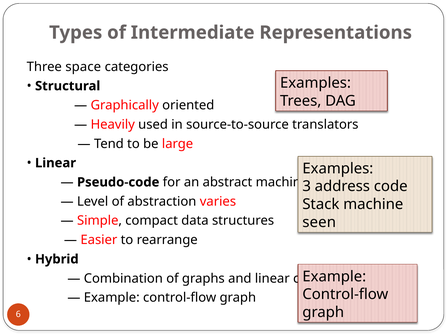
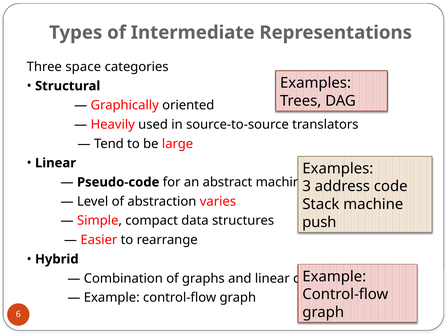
seen: seen -> push (319, 222)
